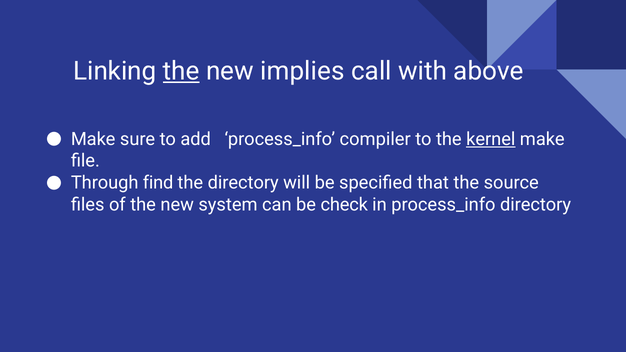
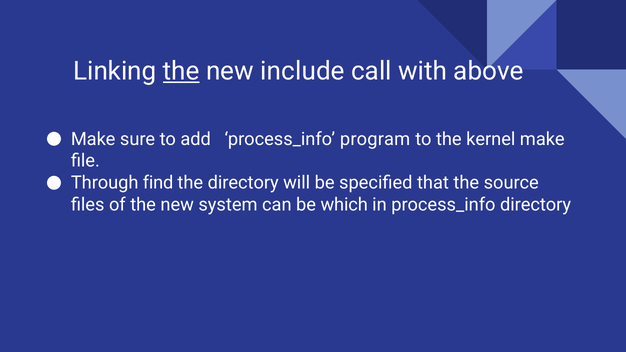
implies: implies -> include (303, 71)
compiler: compiler -> program (375, 139)
kernel underline: present -> none (491, 139)
check: check -> which (344, 205)
